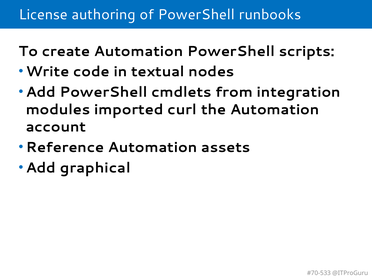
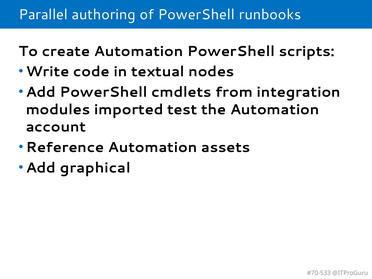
License: License -> Parallel (43, 15)
curl: curl -> test (182, 110)
